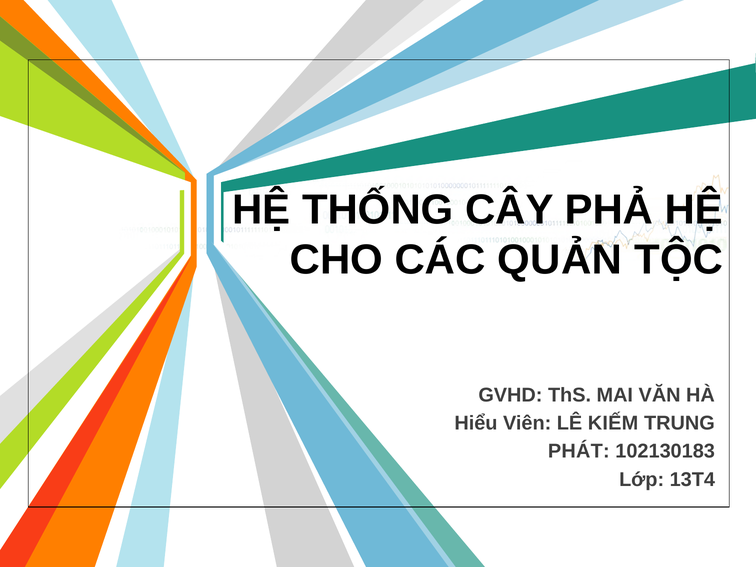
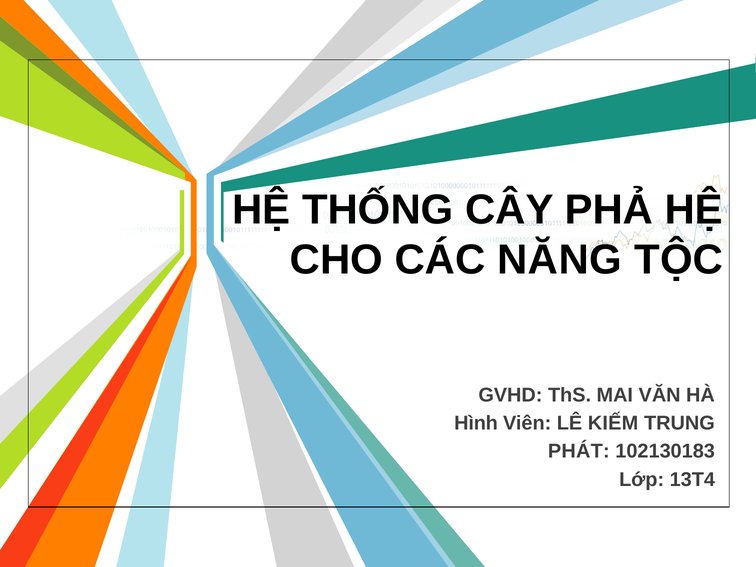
QUẢN: QUẢN -> NĂNG (560, 260)
Hiểu: Hiểu -> Hình (476, 423)
